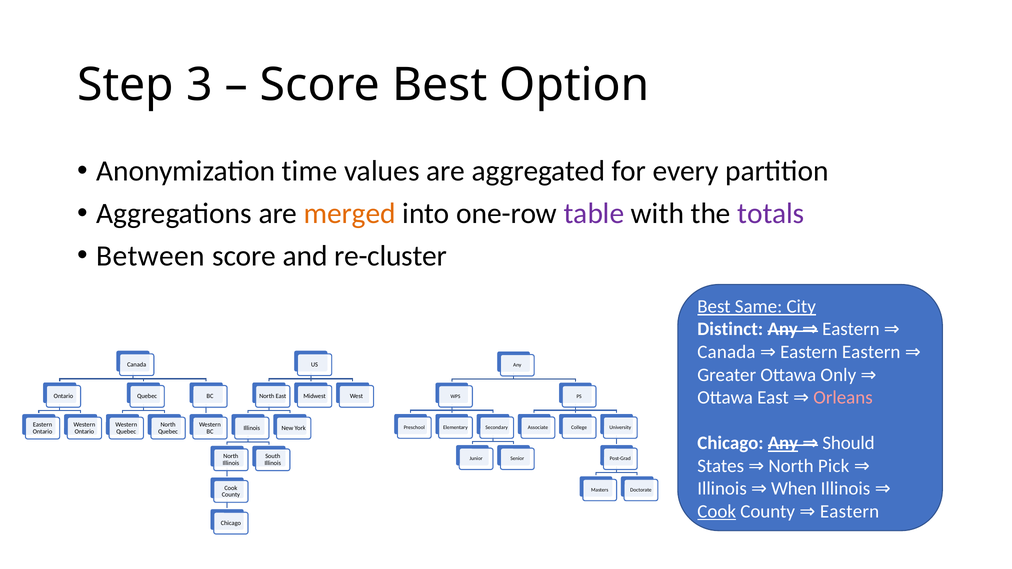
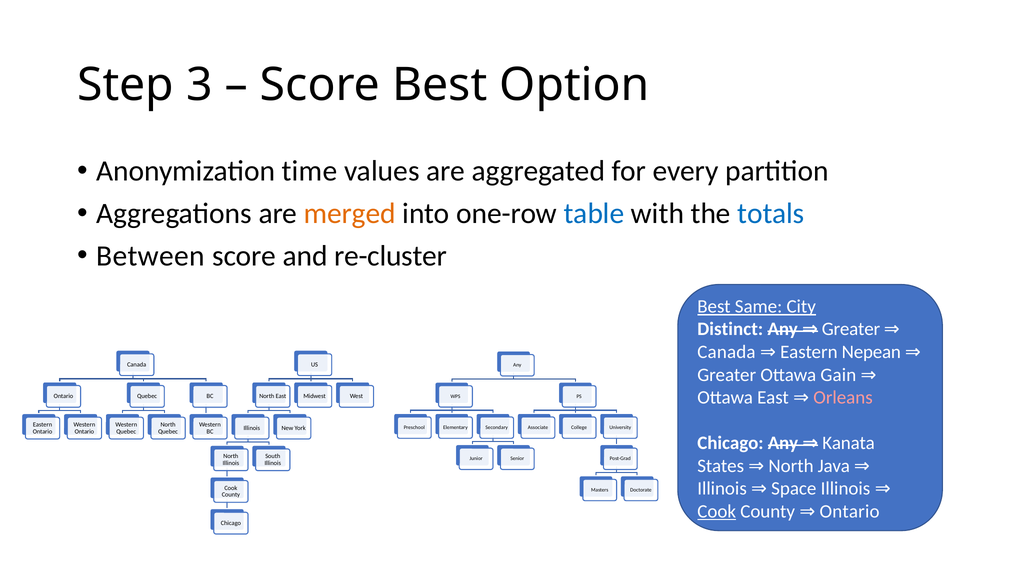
table colour: purple -> blue (594, 214)
totals colour: purple -> blue (771, 214)
Eastern: Eastern -> Greater (851, 329)
Eastern Eastern: Eastern -> Nepean (871, 352)
Only: Only -> Gain (838, 375)
Any underline: present -> none (783, 443)
Should: Should -> Kanata (849, 443)
Pick: Pick -> Java (834, 466)
When: When -> Space (794, 489)
County Eastern: Eastern -> Ontario (850, 512)
